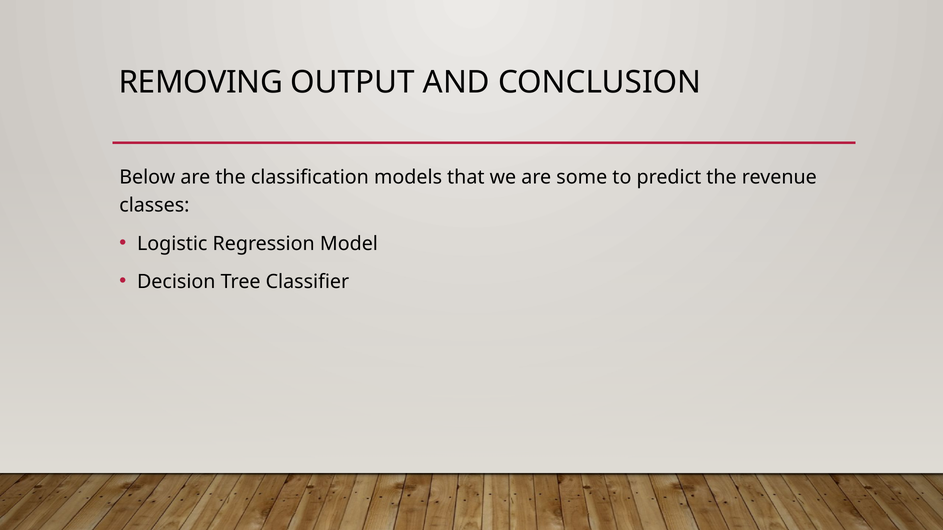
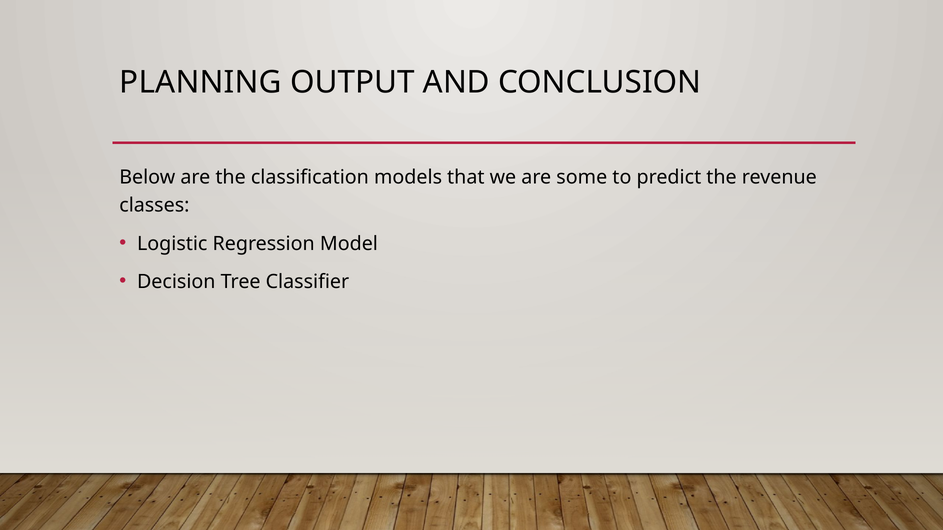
REMOVING: REMOVING -> PLANNING (201, 83)
